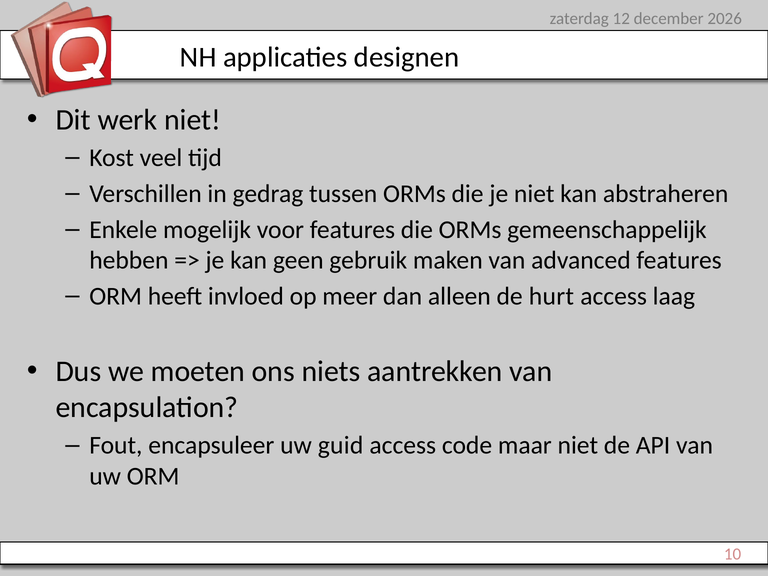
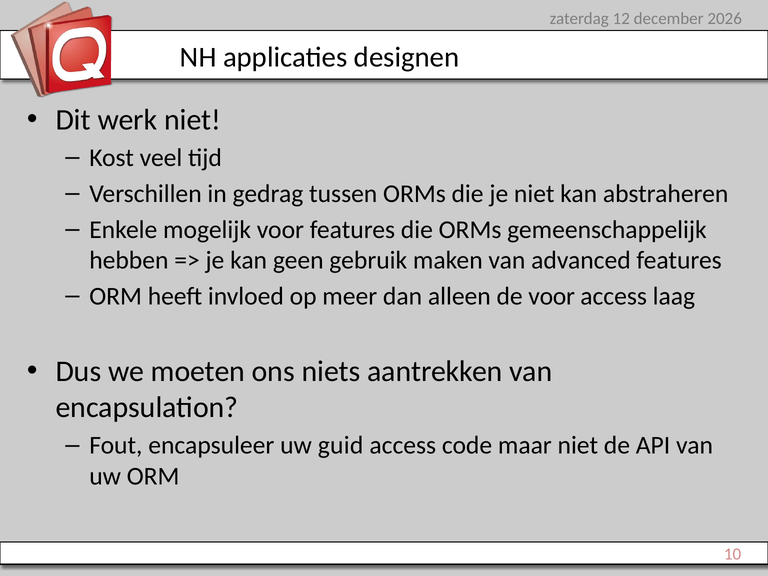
de hurt: hurt -> voor (552, 296)
